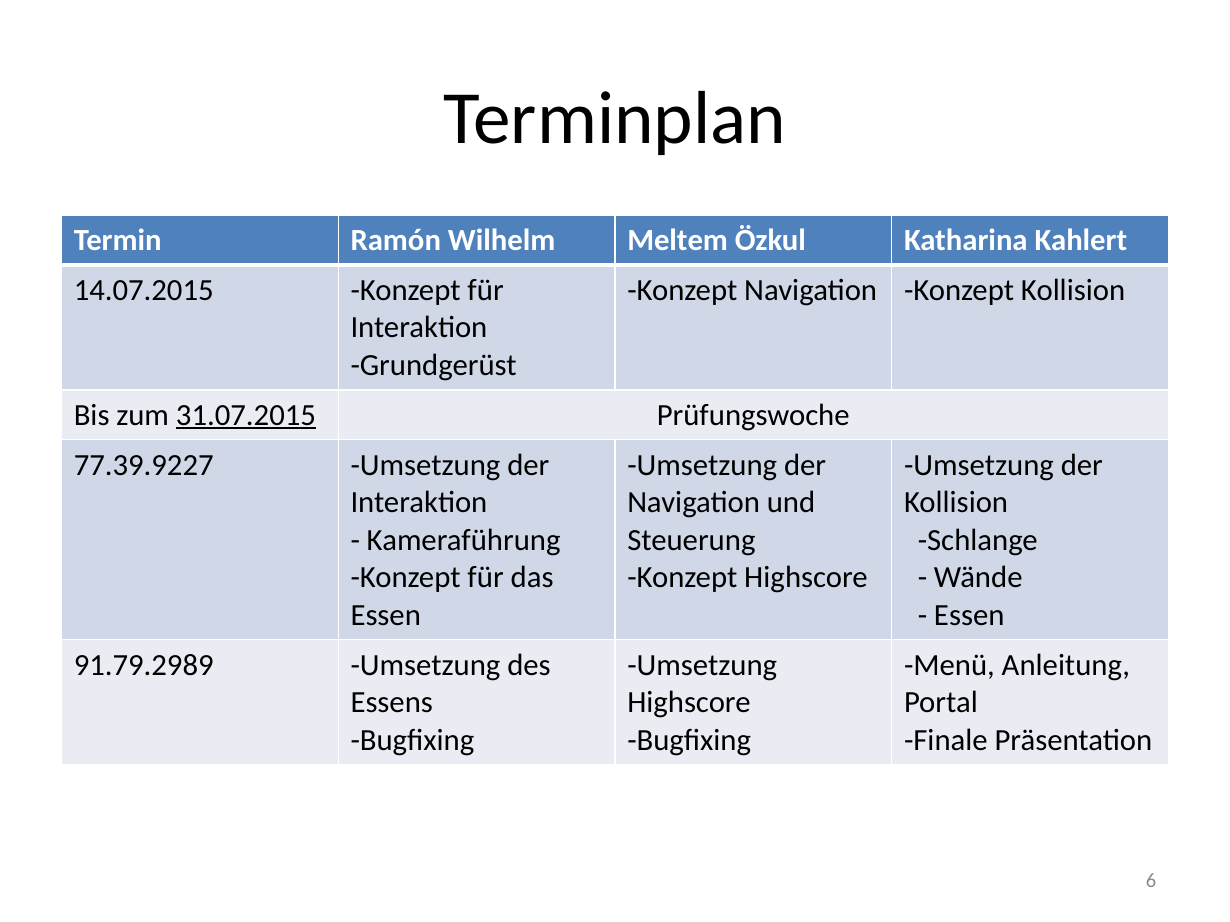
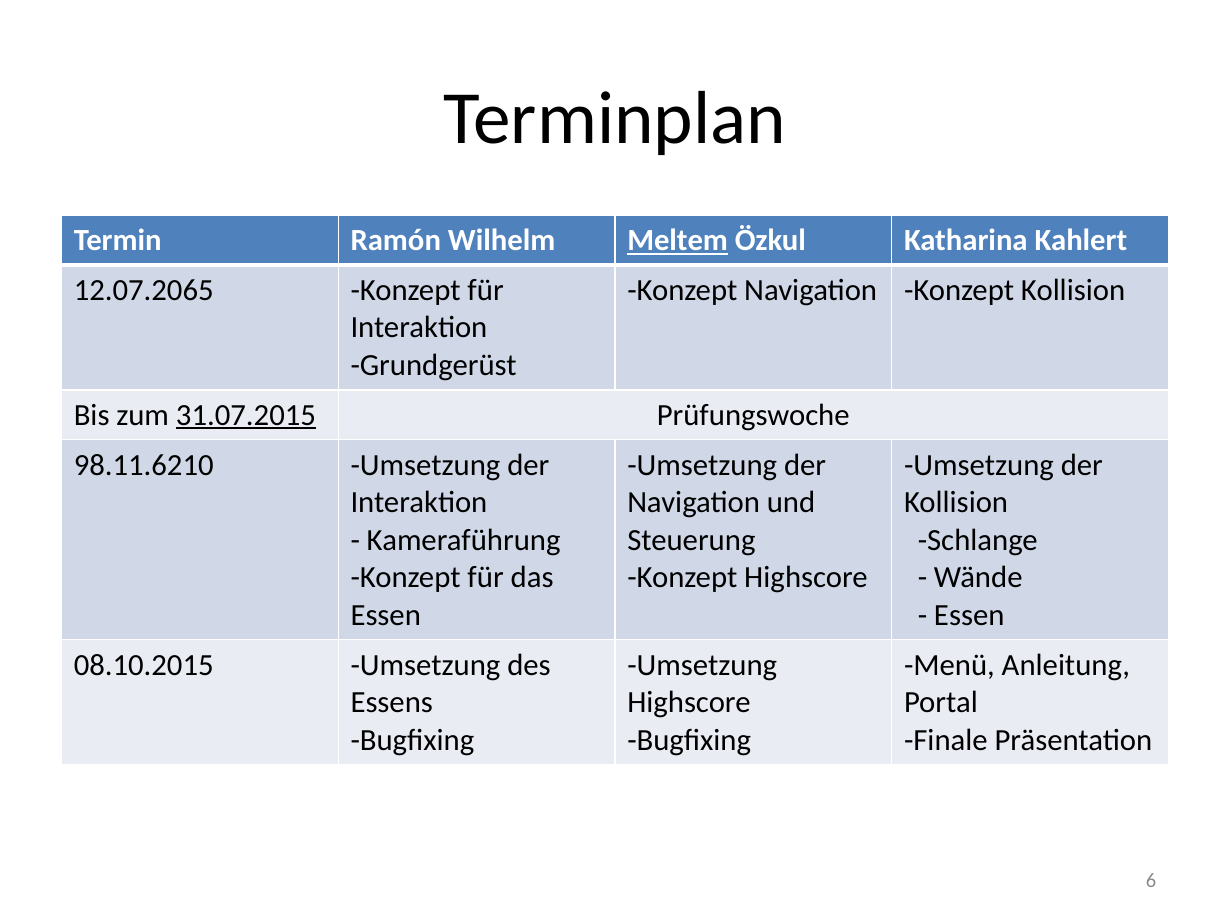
Meltem underline: none -> present (678, 241)
14.07.2015: 14.07.2015 -> 12.07.2065 (144, 290)
77.39.9227: 77.39.9227 -> 98.11.6210 (144, 465)
91.79.2989: 91.79.2989 -> 08.10.2015 (144, 665)
